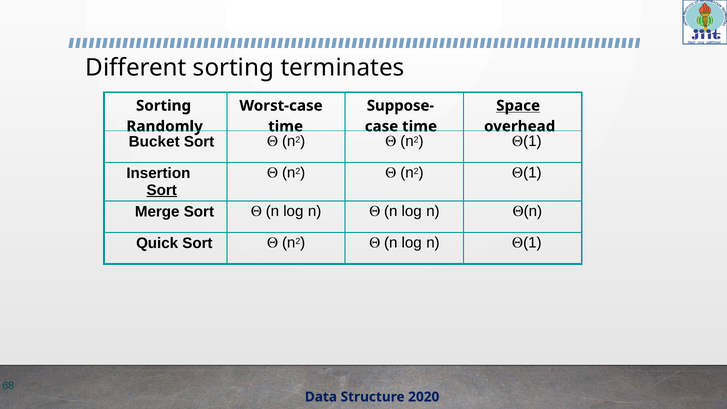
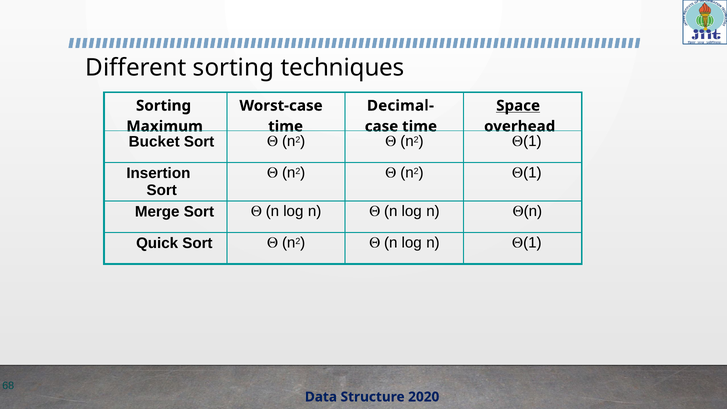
terminates: terminates -> techniques (343, 68)
Suppose-: Suppose- -> Decimal- (400, 106)
Randomly: Randomly -> Maximum (165, 126)
Sort underline: present -> none (162, 190)
